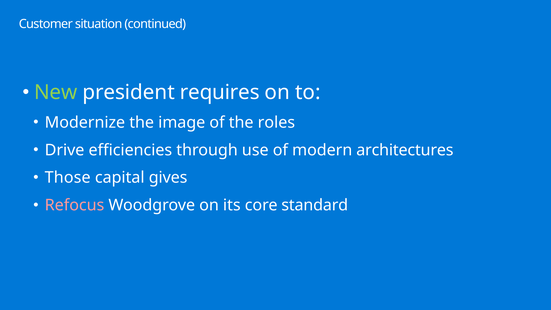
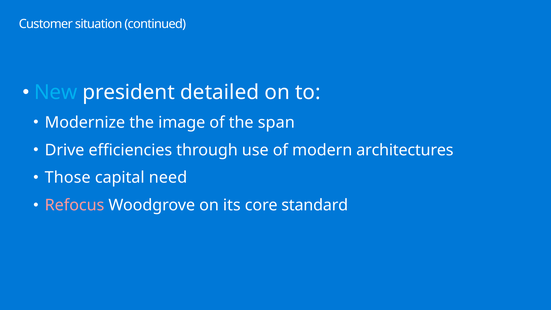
New colour: light green -> light blue (56, 92)
requires: requires -> detailed (220, 92)
roles: roles -> span (276, 122)
gives: gives -> need (168, 178)
